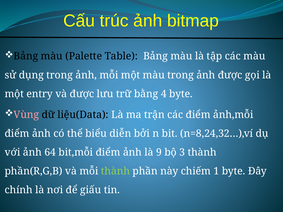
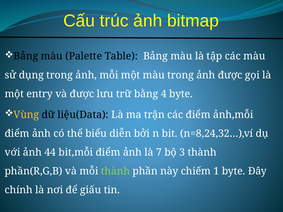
Vùng colour: pink -> yellow (26, 115)
64: 64 -> 44 (50, 152)
9: 9 -> 7 (159, 152)
